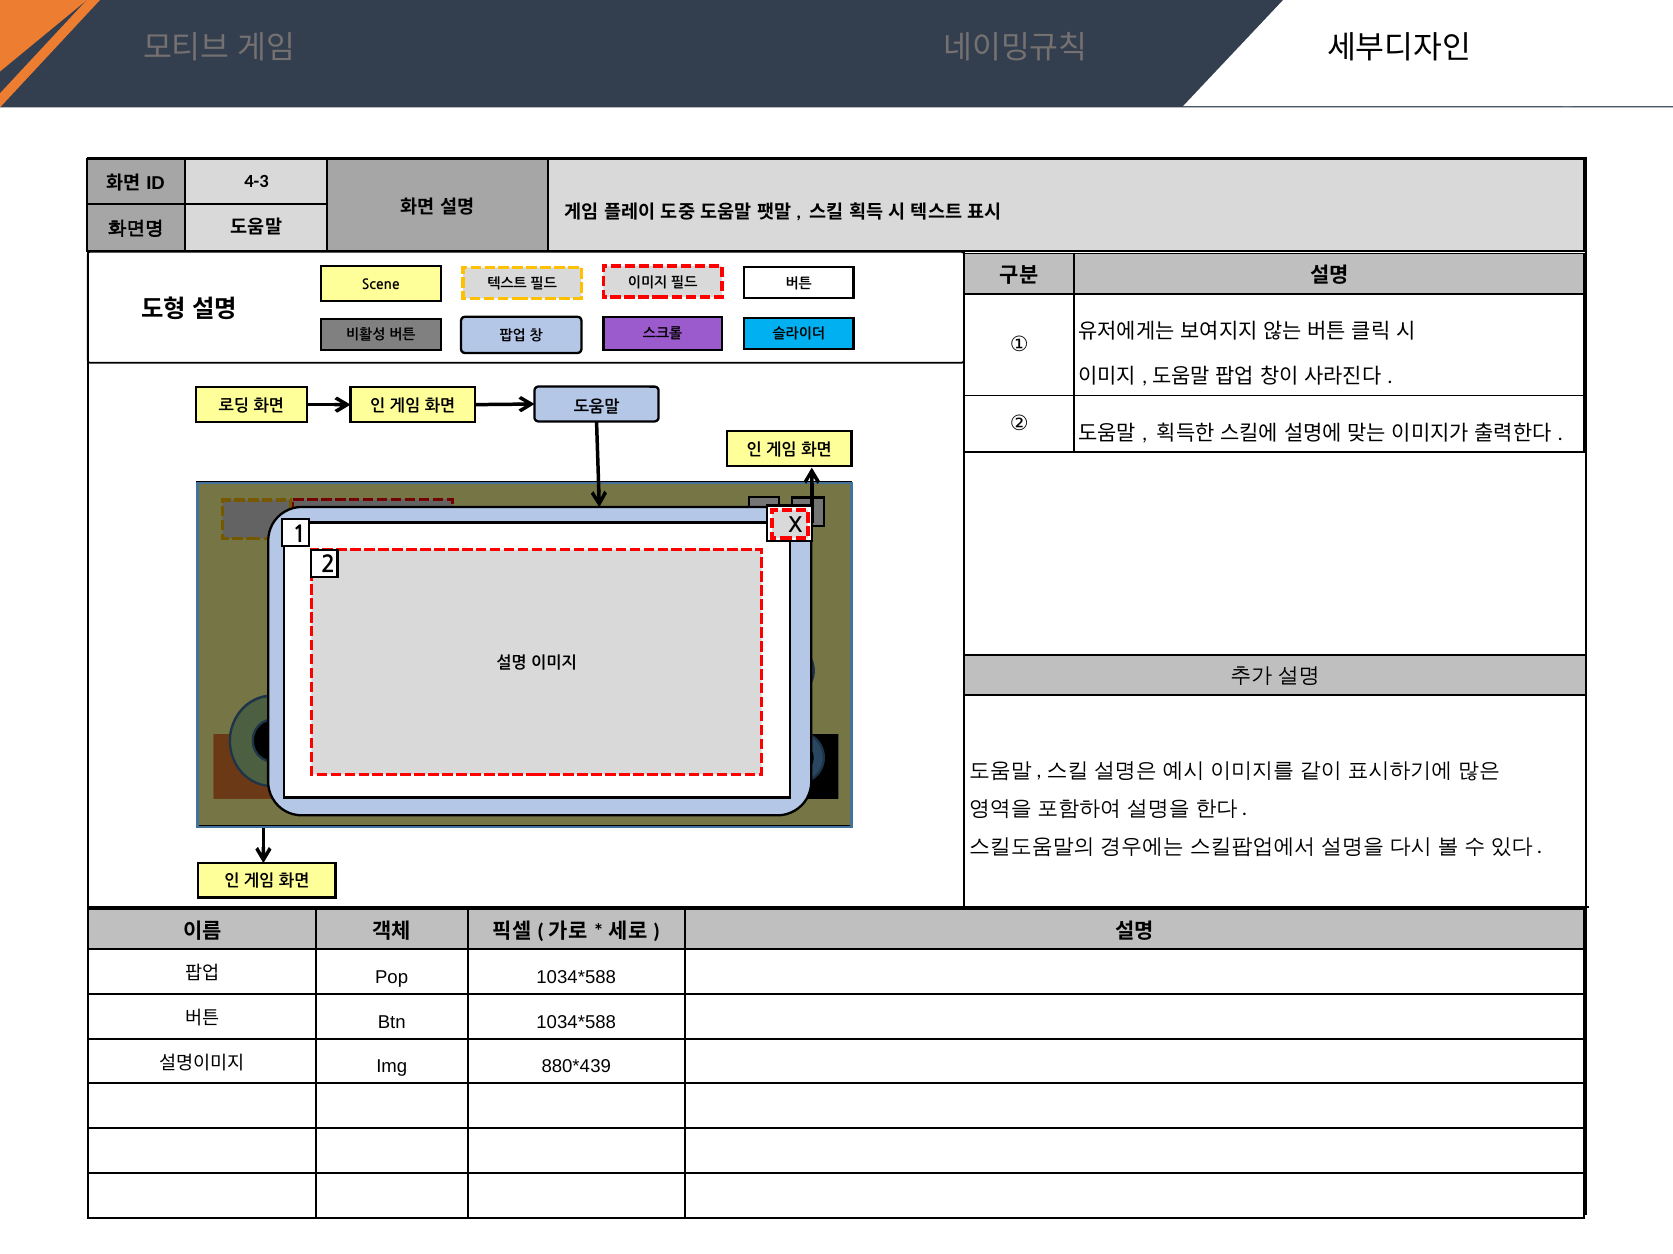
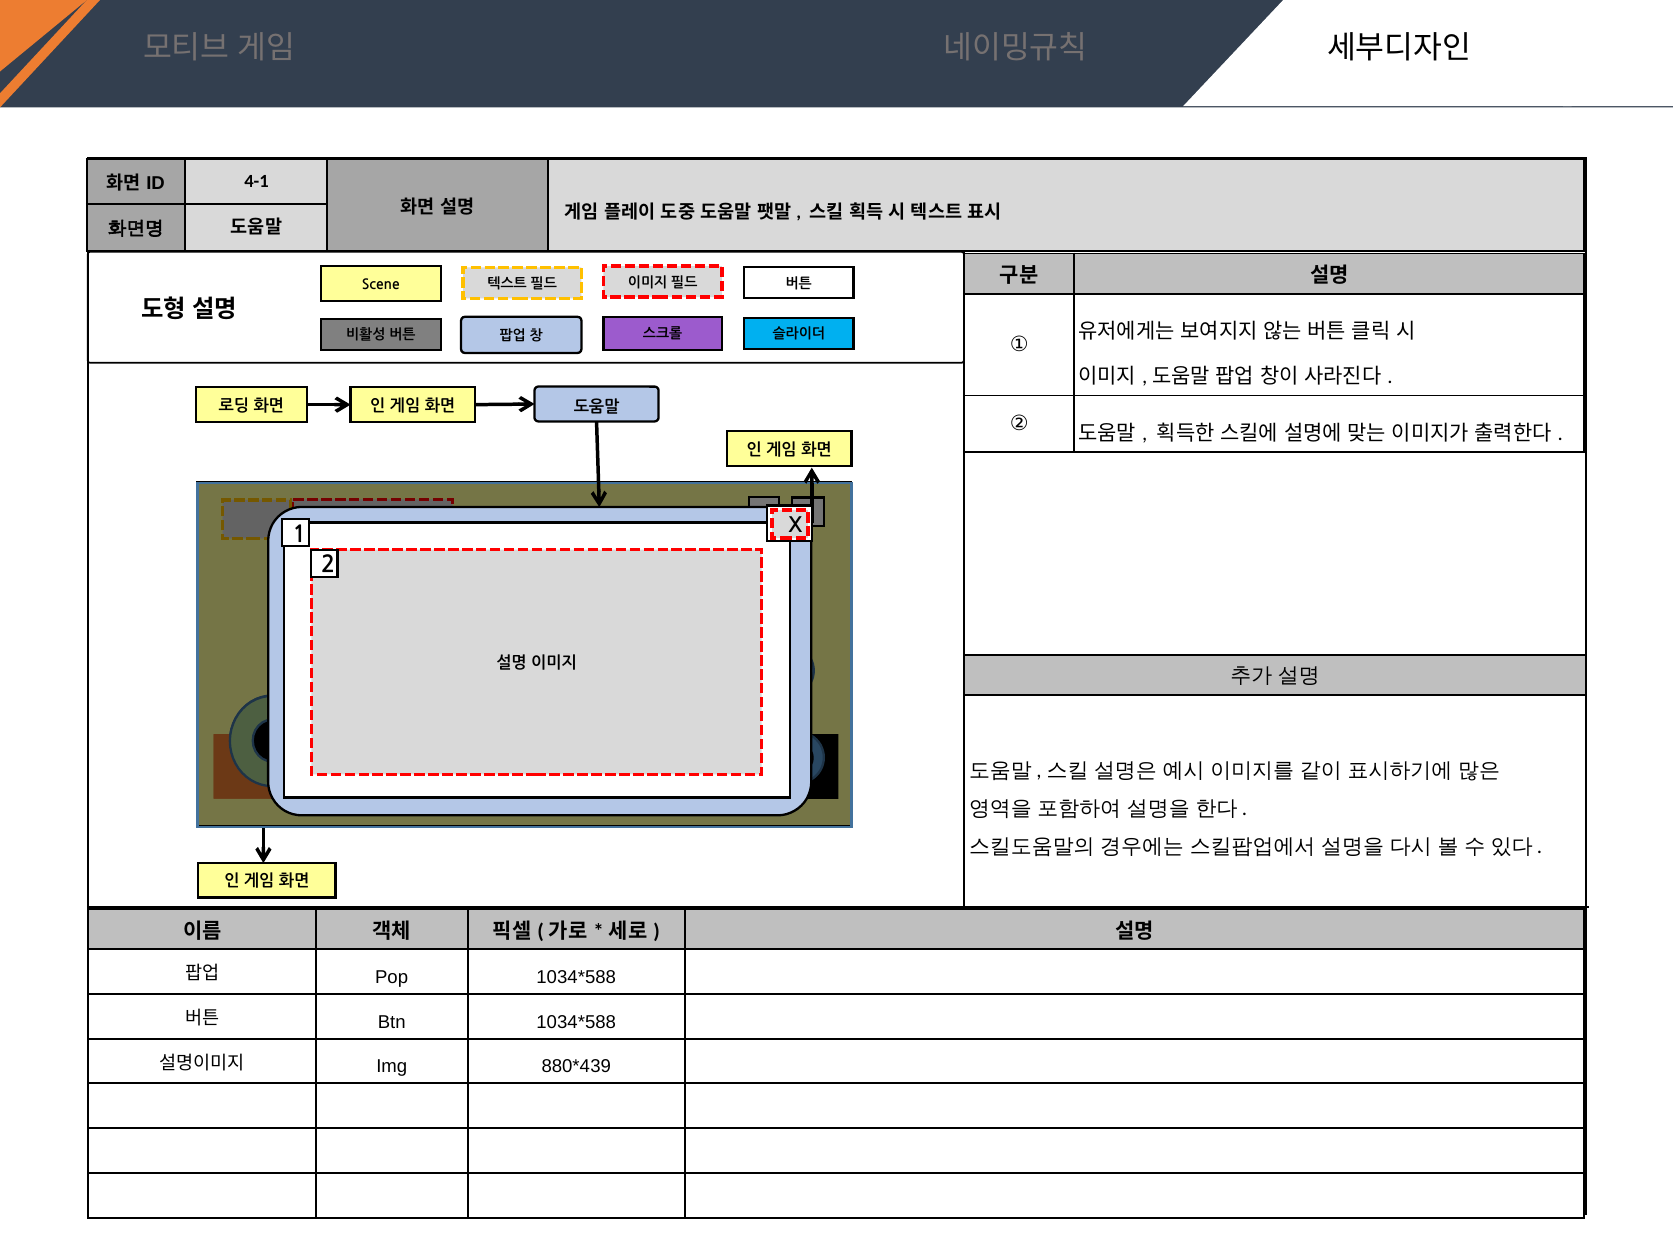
4-3: 4-3 -> 4-1 (257, 181)
